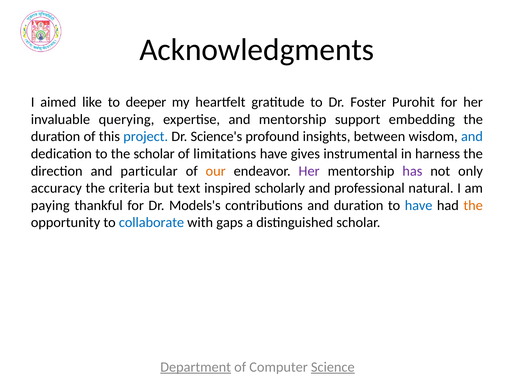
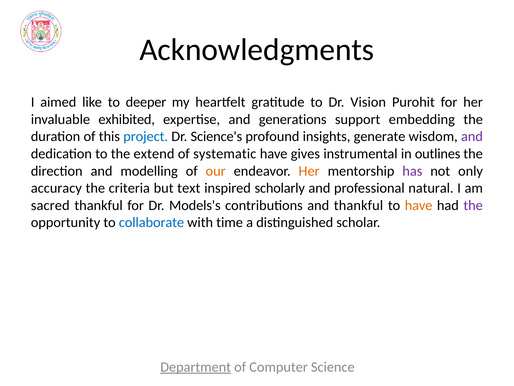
Foster: Foster -> Vision (368, 102)
querying: querying -> exhibited (127, 119)
and mentorship: mentorship -> generations (293, 119)
between: between -> generate (380, 136)
and colour: blue -> purple (472, 136)
the scholar: scholar -> extend (154, 154)
limitations: limitations -> systematic (225, 154)
harness: harness -> outlines (438, 154)
particular: particular -> modelling (149, 171)
Her colour: purple -> orange (309, 171)
paying: paying -> sacred (50, 205)
and duration: duration -> thankful (359, 205)
have colour: blue -> orange (419, 205)
the colour: orange -> purple (473, 205)
gaps: gaps -> time (230, 222)
Science underline: present -> none (333, 367)
